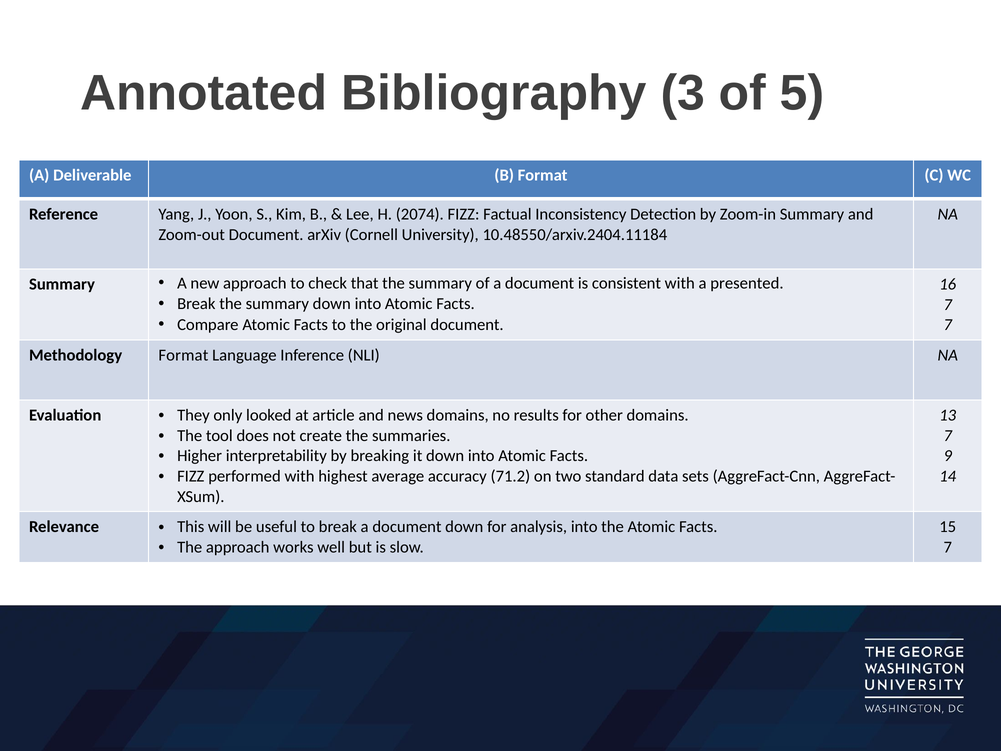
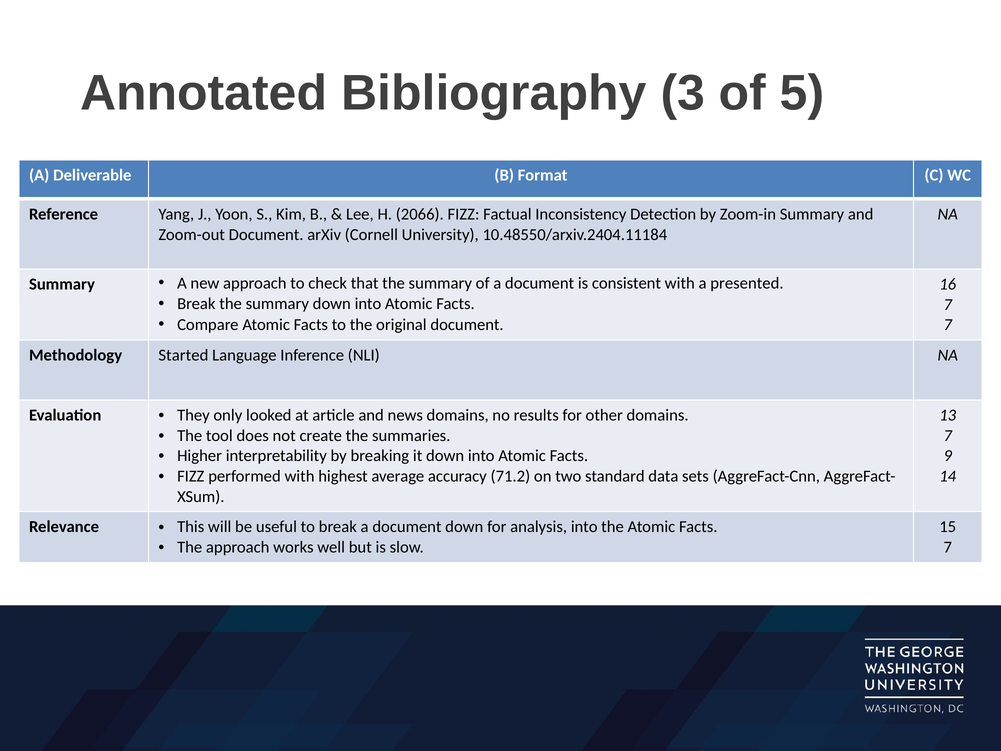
2074: 2074 -> 2066 (420, 214)
Methodology Format: Format -> Started (183, 355)
